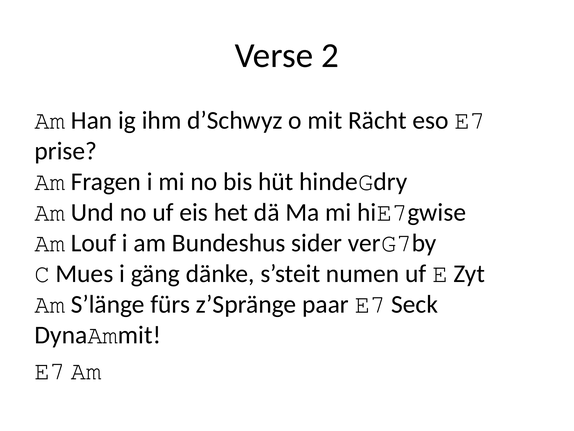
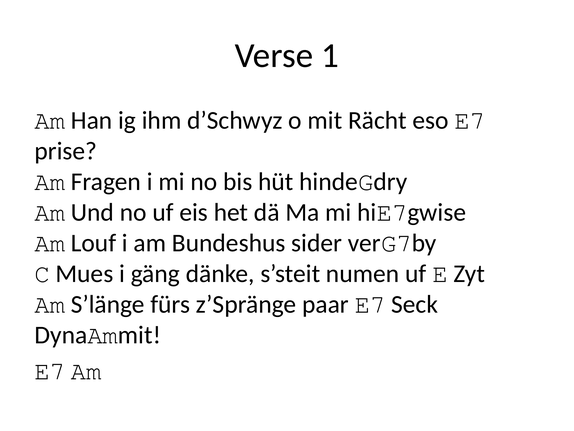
2: 2 -> 1 (330, 56)
